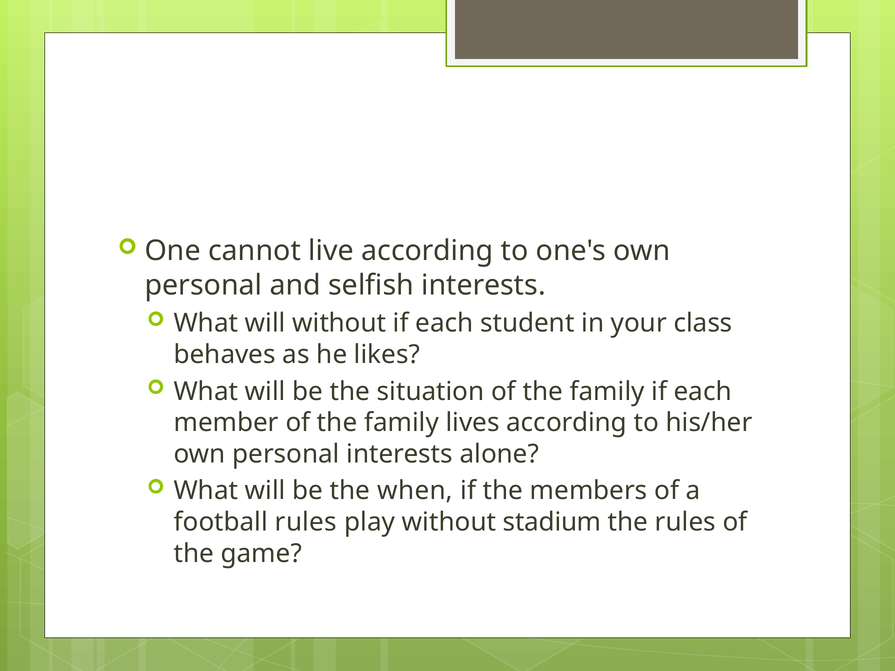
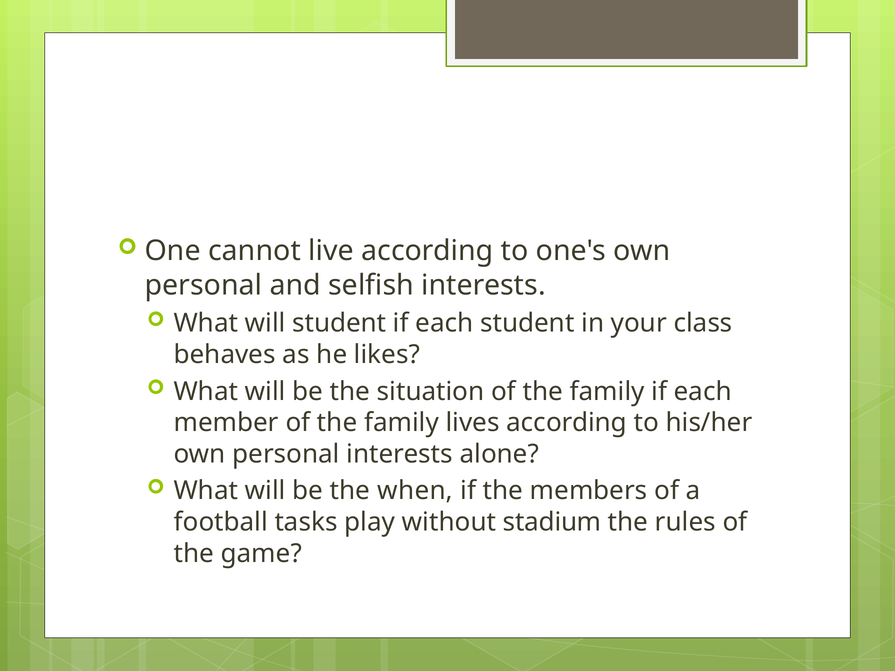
will without: without -> student (339, 323)
football rules: rules -> tasks (306, 522)
